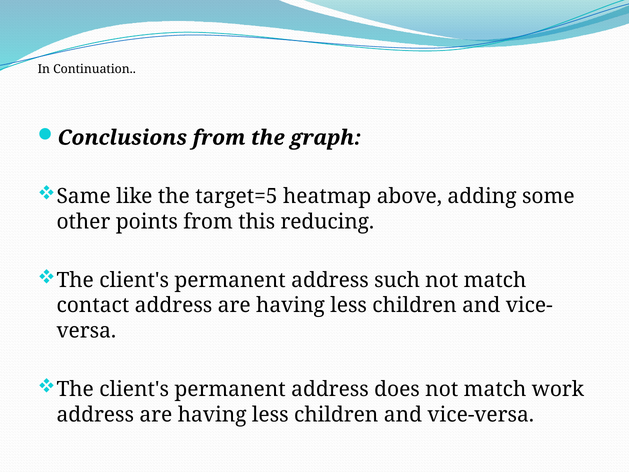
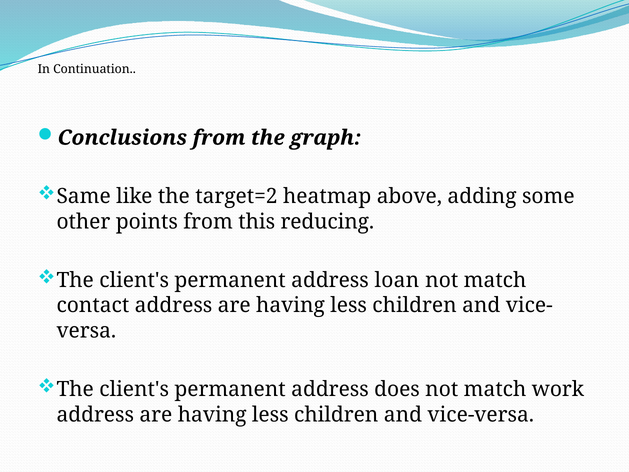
target=5: target=5 -> target=2 (236, 196)
such: such -> loan (397, 280)
